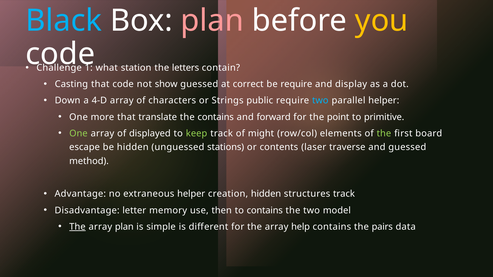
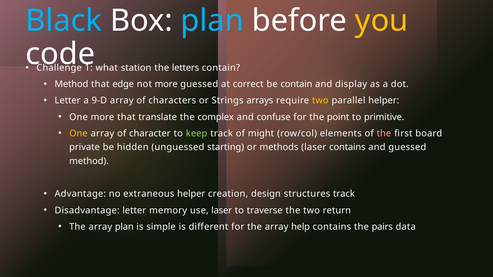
plan colour: pink -> light blue (212, 21)
Casting: Casting -> Method (71, 84)
that code: code -> edge (123, 84)
not show: show -> more (166, 84)
be require: require -> contain (296, 84)
Down: Down -> Letter (68, 101)
4-D: 4-D -> 9-D (99, 101)
public: public -> arrays (260, 101)
two colour: light blue -> yellow (320, 101)
the contains: contains -> complex (216, 117)
forward: forward -> confuse (274, 117)
One colour: light green -> yellow (78, 134)
displayed: displayed -> character (150, 134)
the colour: light green -> pink (384, 134)
escape: escape -> private (85, 147)
stations: stations -> starting (226, 147)
contents: contents -> methods (279, 147)
laser traverse: traverse -> contains (347, 147)
creation hidden: hidden -> design (266, 194)
use then: then -> laser (222, 211)
to contains: contains -> traverse (265, 211)
model: model -> return (337, 211)
The underline: present -> none (77, 227)
